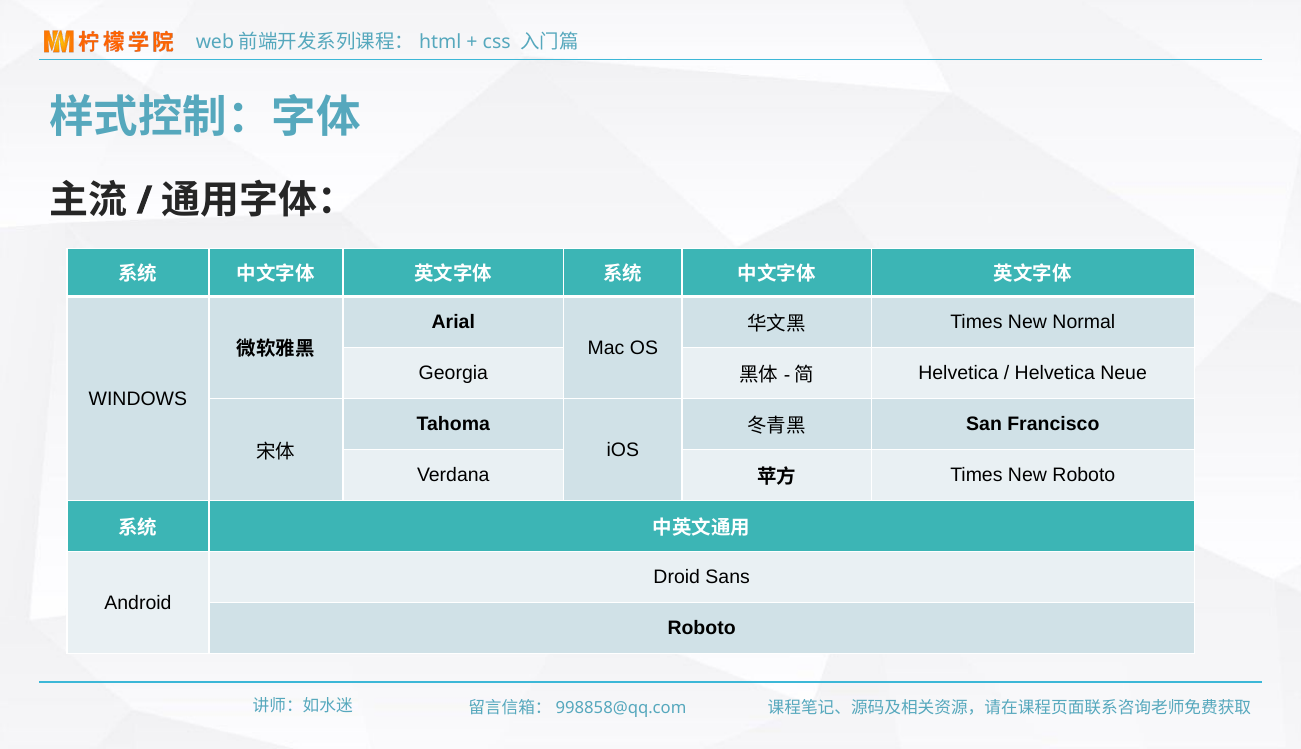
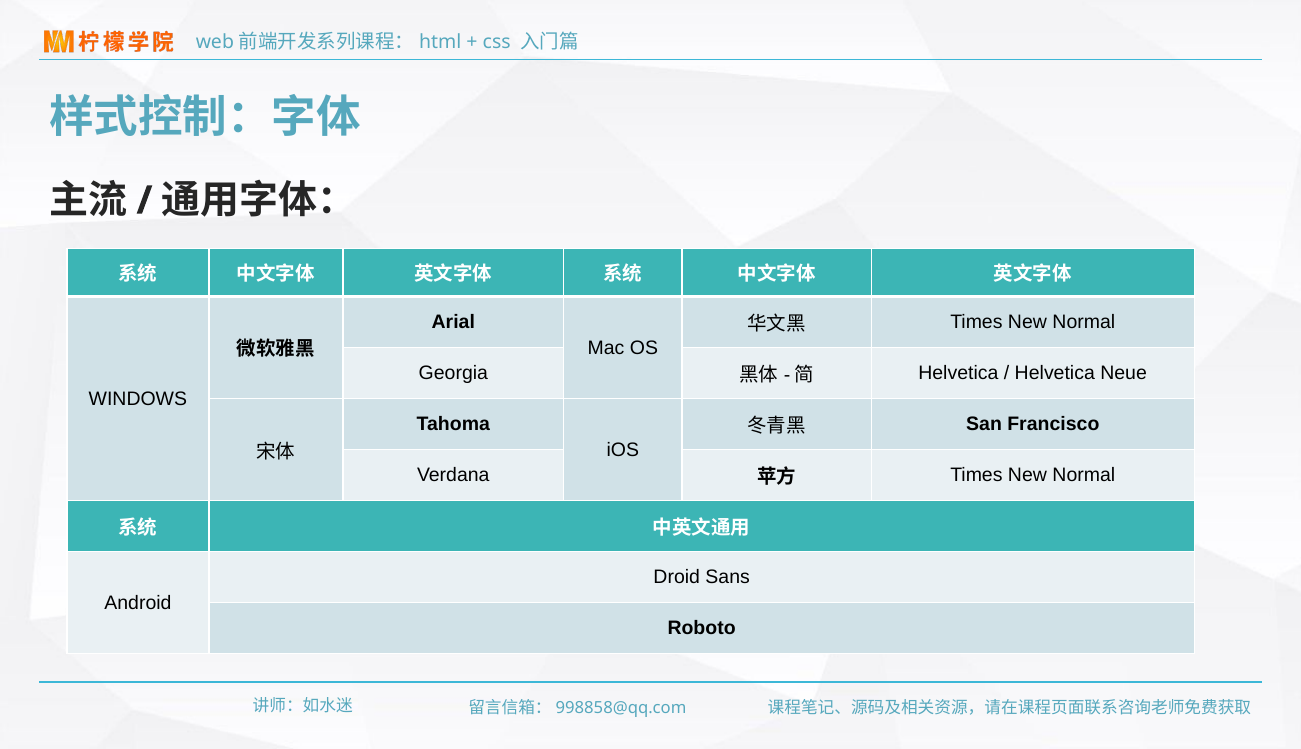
Roboto: Roboto -> Normal (1084, 475)
